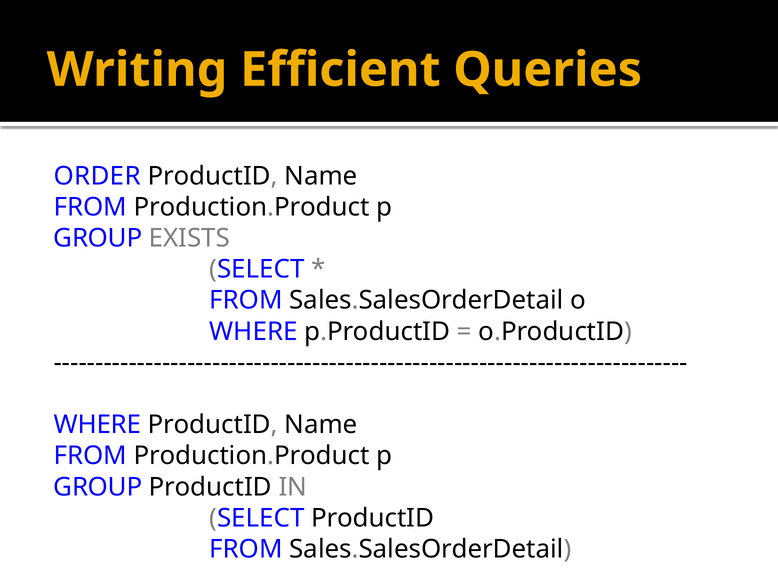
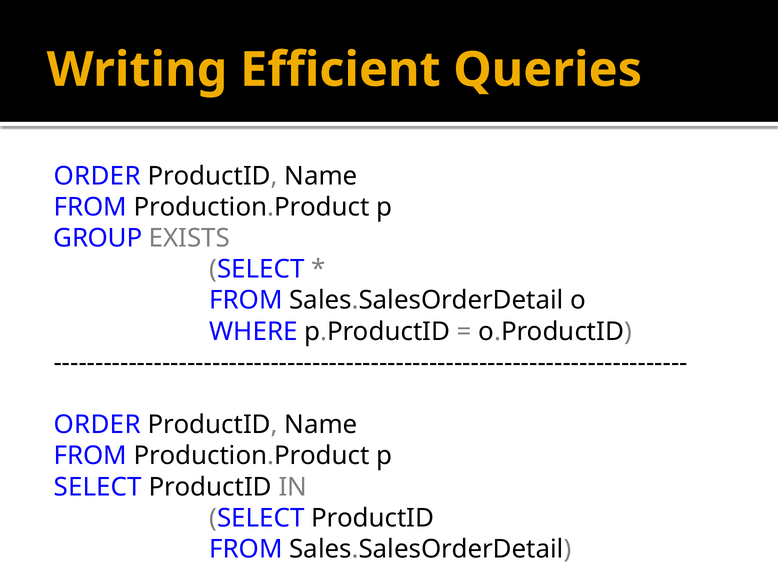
WHERE: WHERE -> ORDER (97, 425)
GROUP: GROUP -> SELECT (98, 487)
